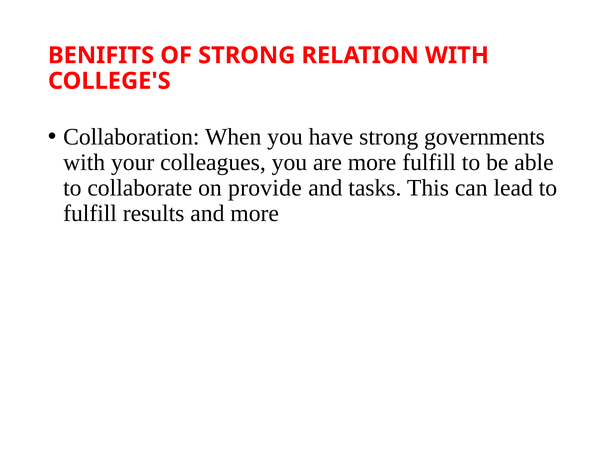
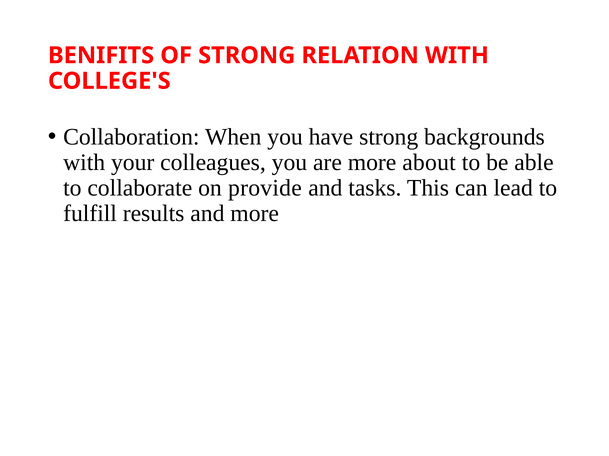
governments: governments -> backgrounds (484, 137)
more fulfill: fulfill -> about (429, 163)
